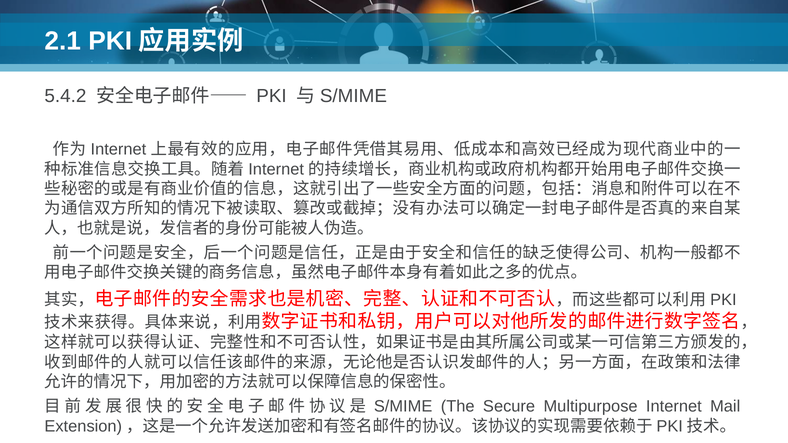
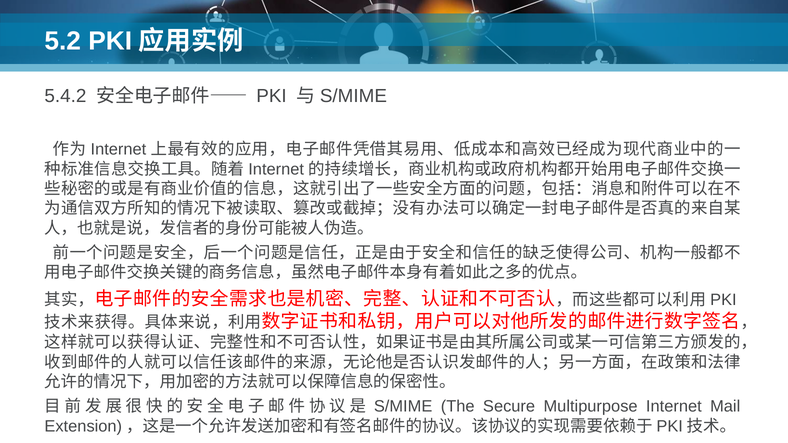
2.1: 2.1 -> 5.2 (63, 41)
